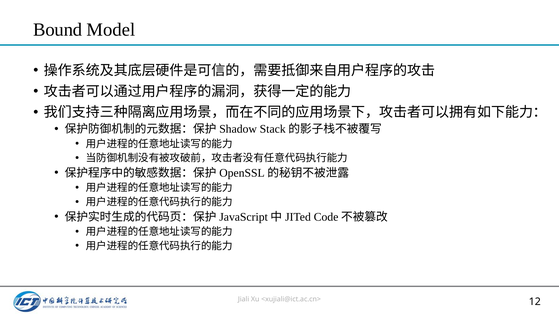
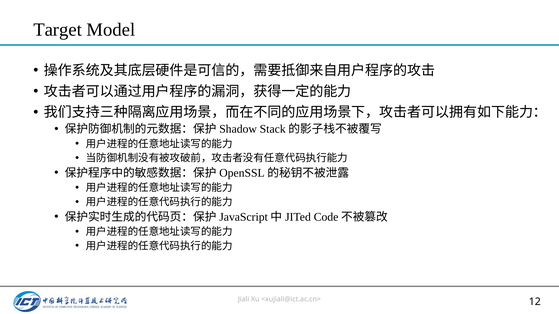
Bound: Bound -> Target (58, 30)
